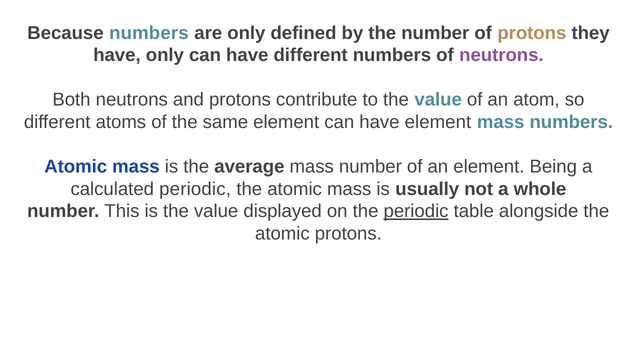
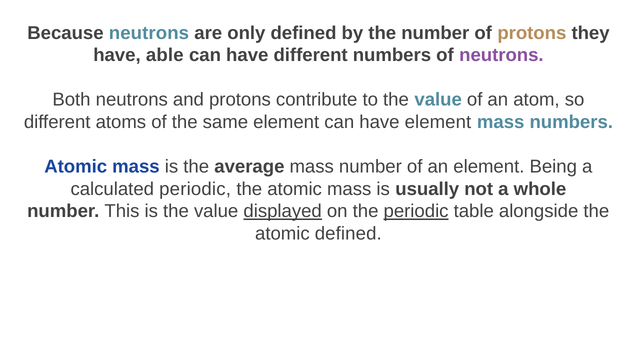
Because numbers: numbers -> neutrons (149, 33)
have only: only -> able (165, 55)
displayed underline: none -> present (283, 211)
atomic protons: protons -> defined (348, 234)
